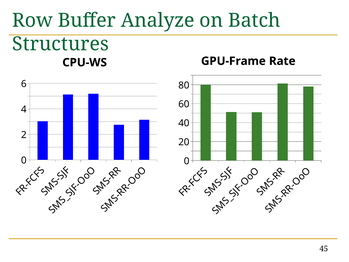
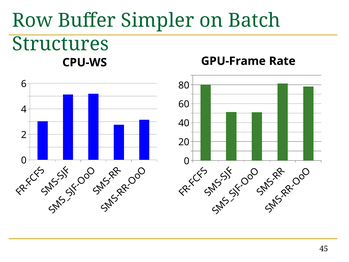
Analyze: Analyze -> Simpler (158, 21)
